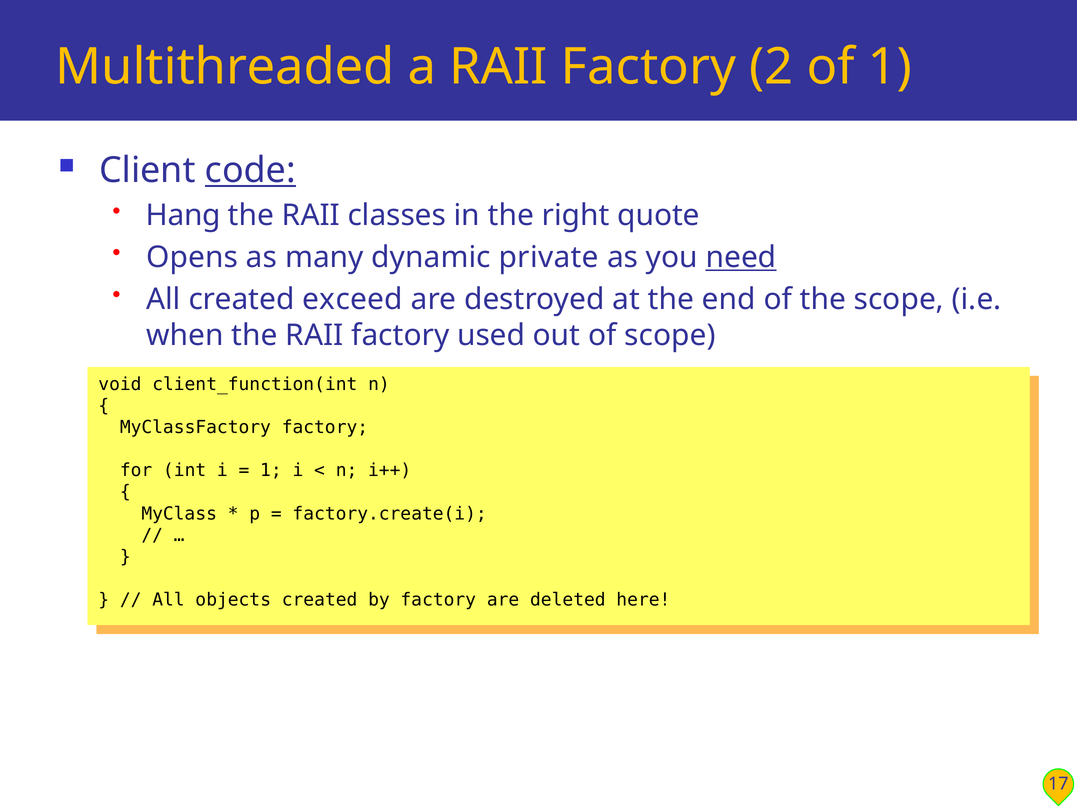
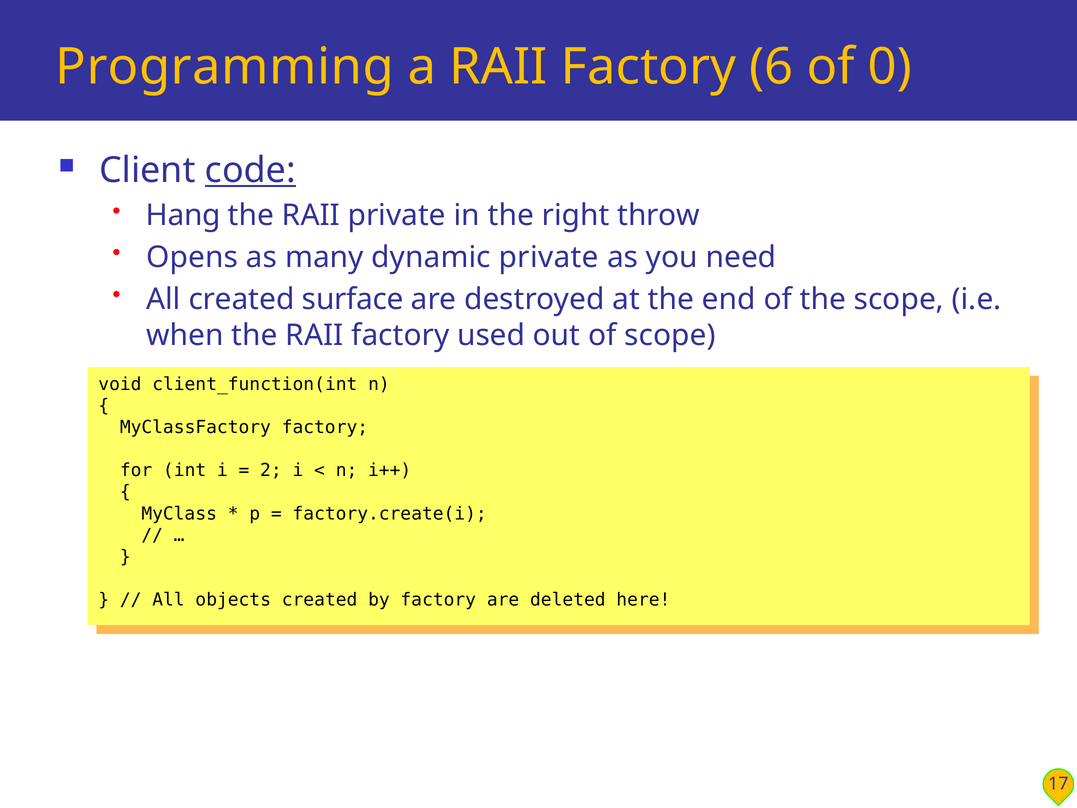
Multithreaded: Multithreaded -> Programming (225, 67)
2: 2 -> 6 (771, 67)
of 1: 1 -> 0 (890, 67)
RAII classes: classes -> private (397, 215)
quote: quote -> throw (659, 215)
need underline: present -> none (741, 257)
exceed: exceed -> surface (353, 299)
1: 1 -> 2 (271, 470)
